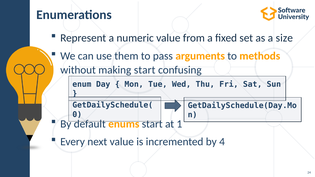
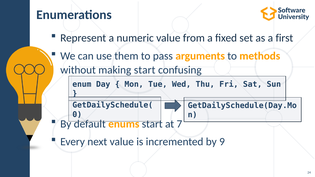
size: size -> first (284, 38)
1: 1 -> 7 (179, 124)
4: 4 -> 9 (222, 142)
